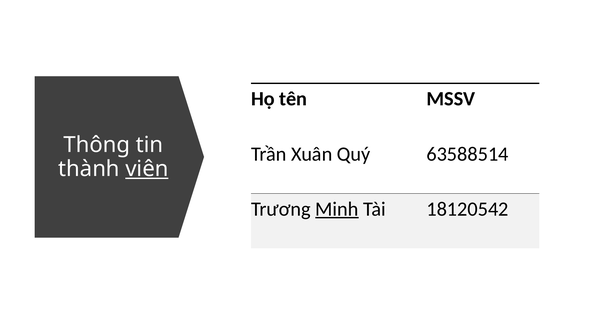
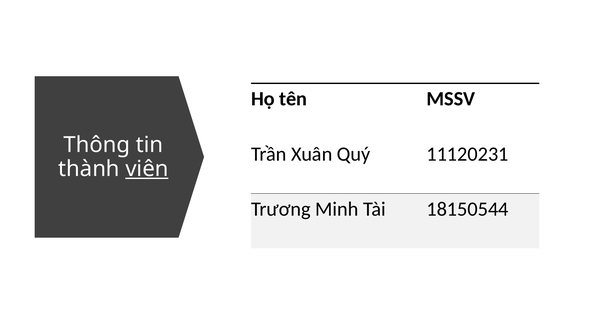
63588514: 63588514 -> 11120231 (467, 154)
Minh underline: present -> none (337, 209)
18120542: 18120542 -> 18150544 (467, 209)
